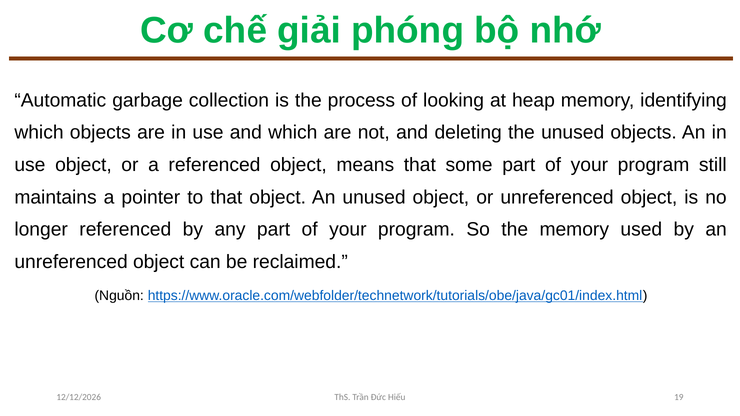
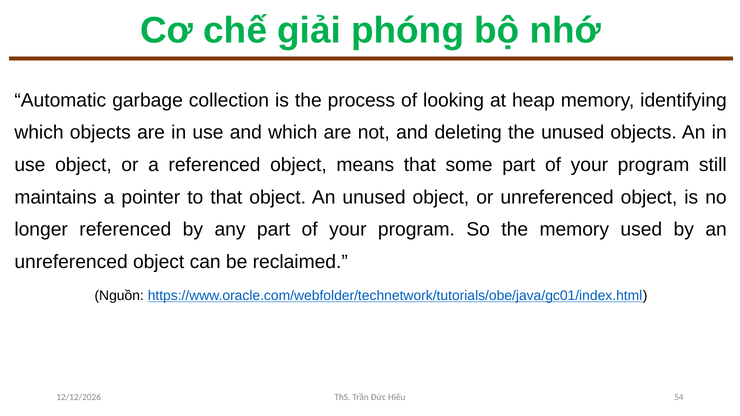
19: 19 -> 54 (679, 397)
